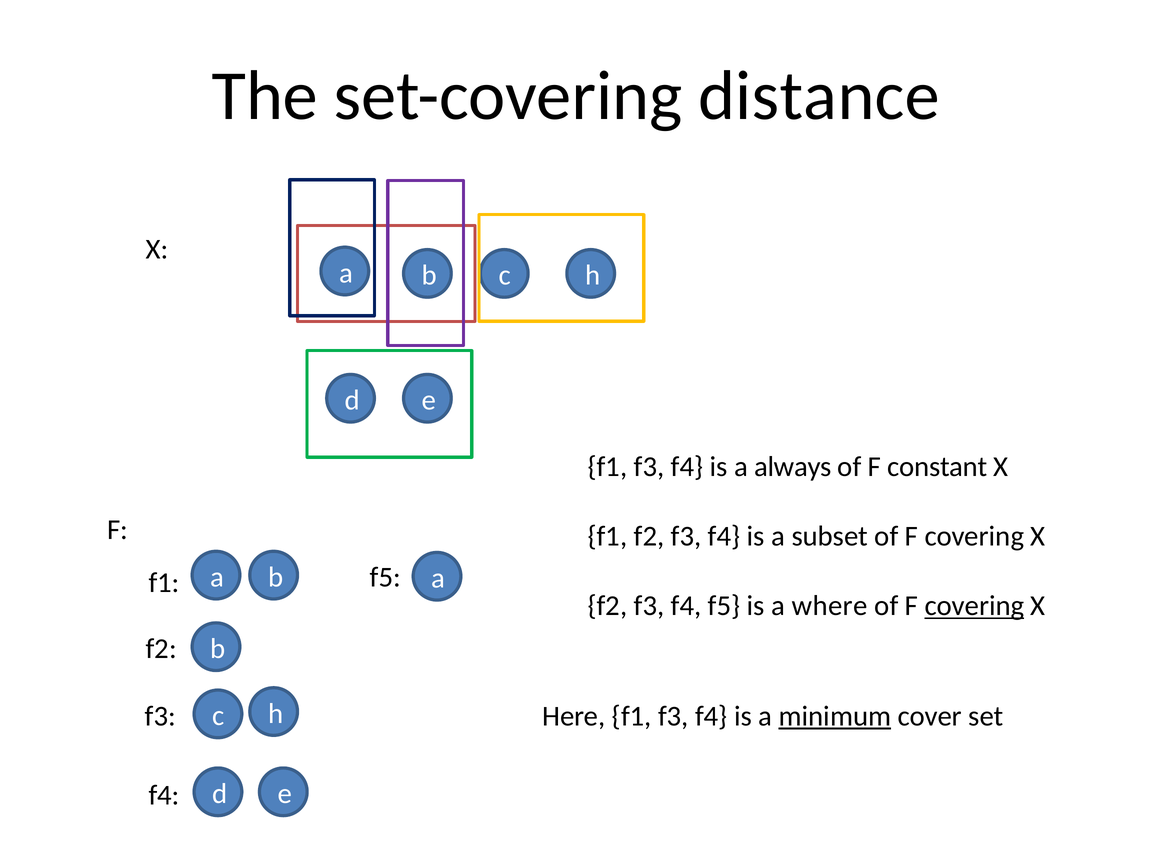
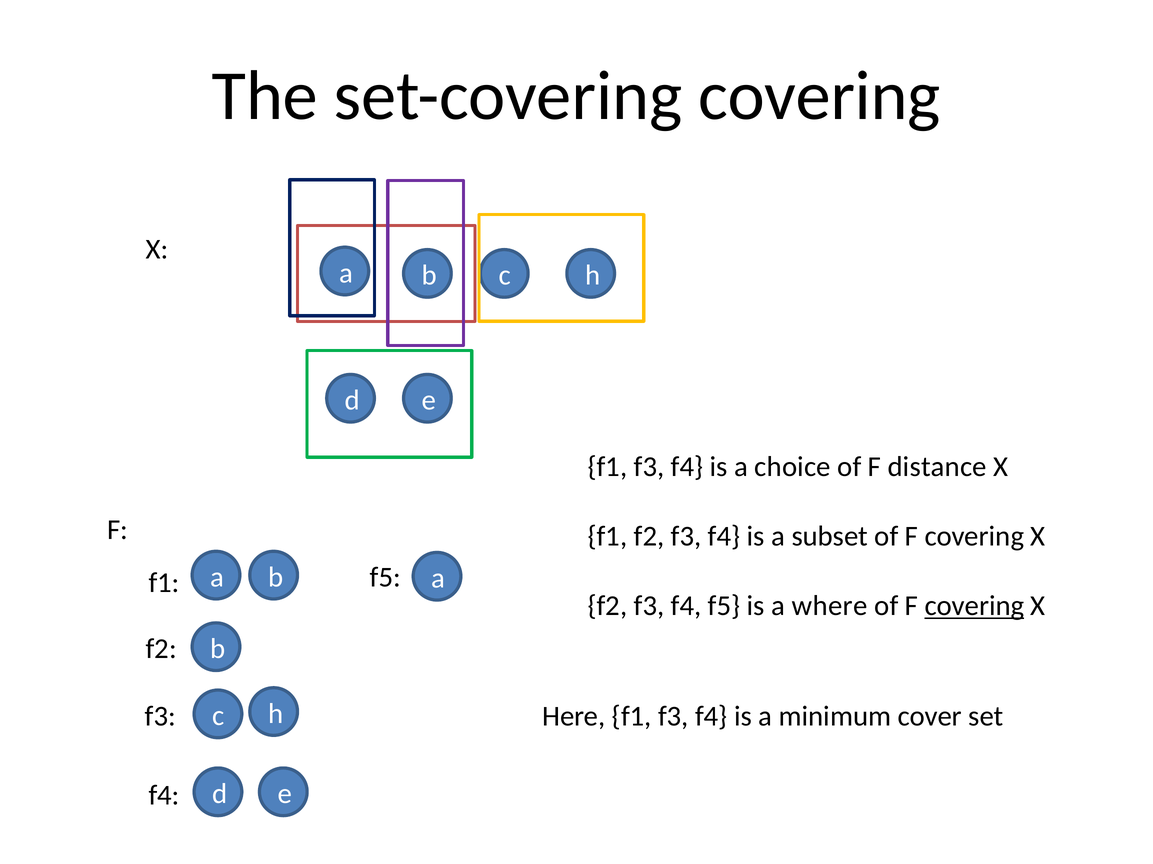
set-covering distance: distance -> covering (819, 96)
always: always -> choice (793, 467)
constant: constant -> distance (937, 467)
minimum underline: present -> none (835, 717)
